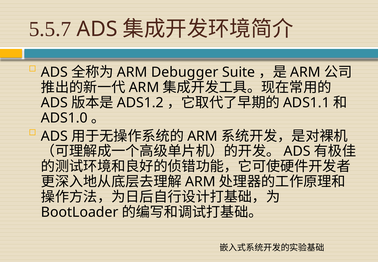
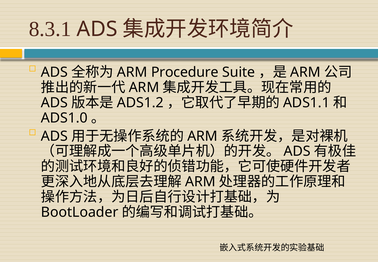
5.5.7: 5.5.7 -> 8.3.1 (50, 29)
Debugger: Debugger -> Procedure (185, 72)
